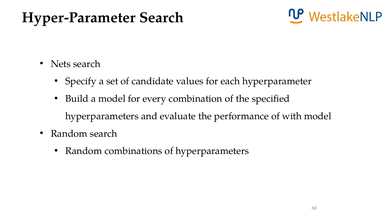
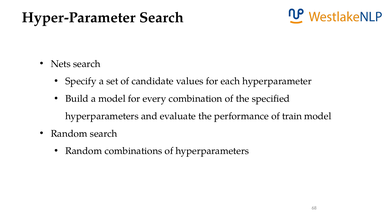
with: with -> train (292, 116)
